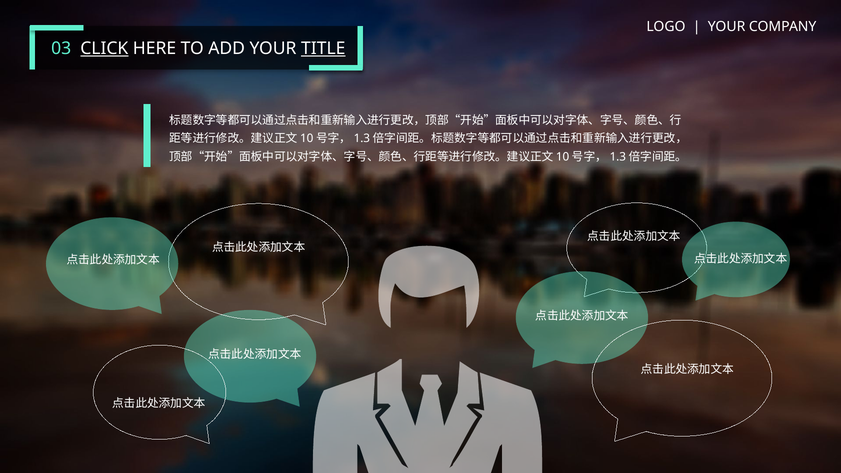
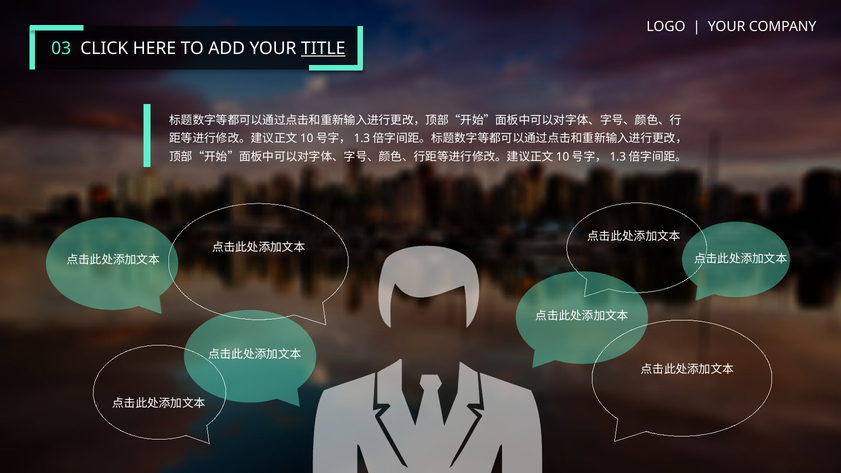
CLICK underline: present -> none (104, 48)
